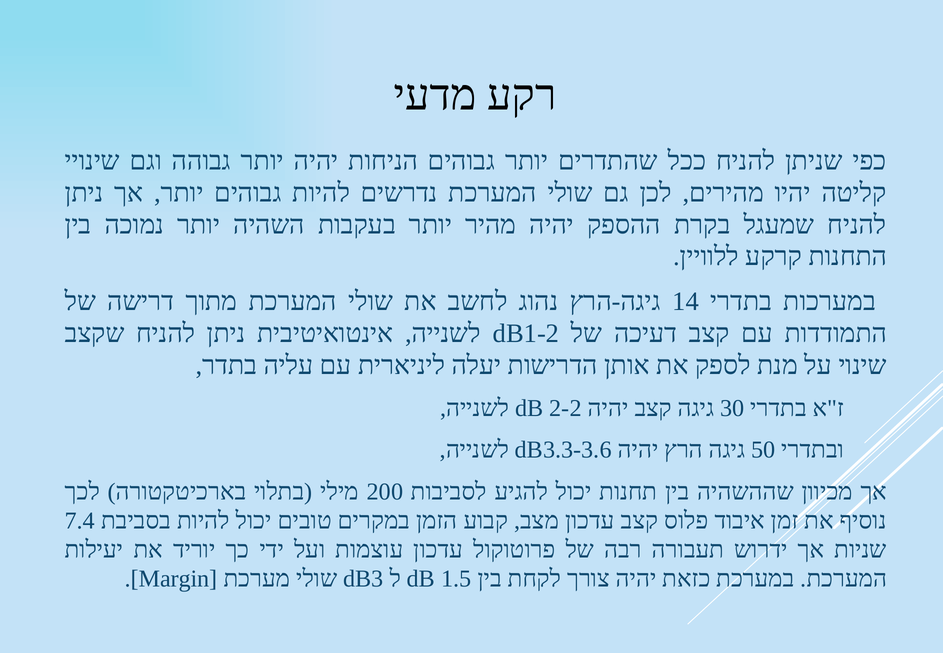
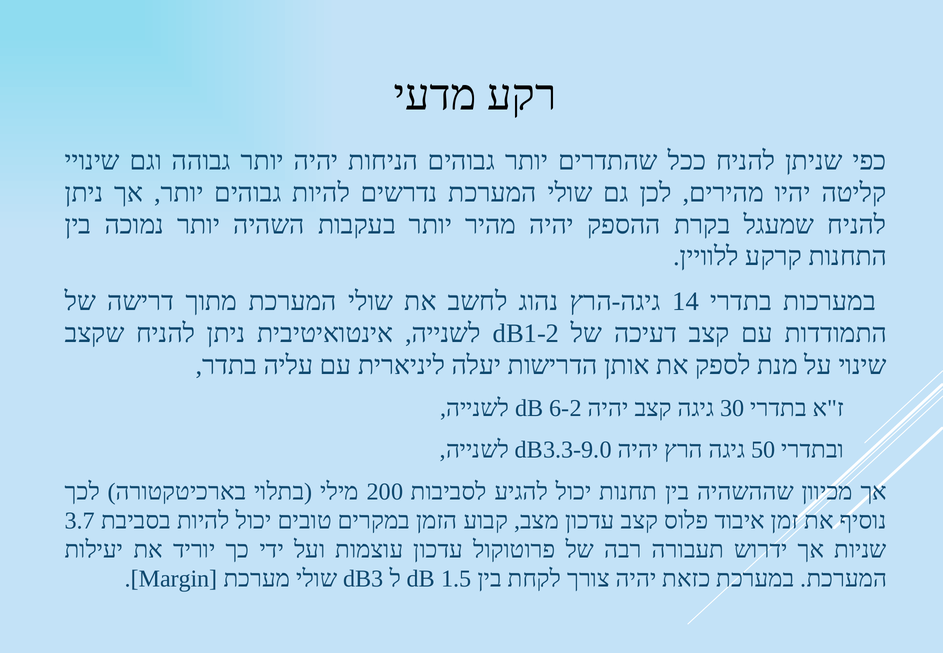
2-2: 2-2 -> 6-2 (566, 408)
dB3.3-3.6: dB3.3-3.6 -> dB3.3-9.0 (563, 450)
7.4: 7.4 -> 3.7 (80, 521)
